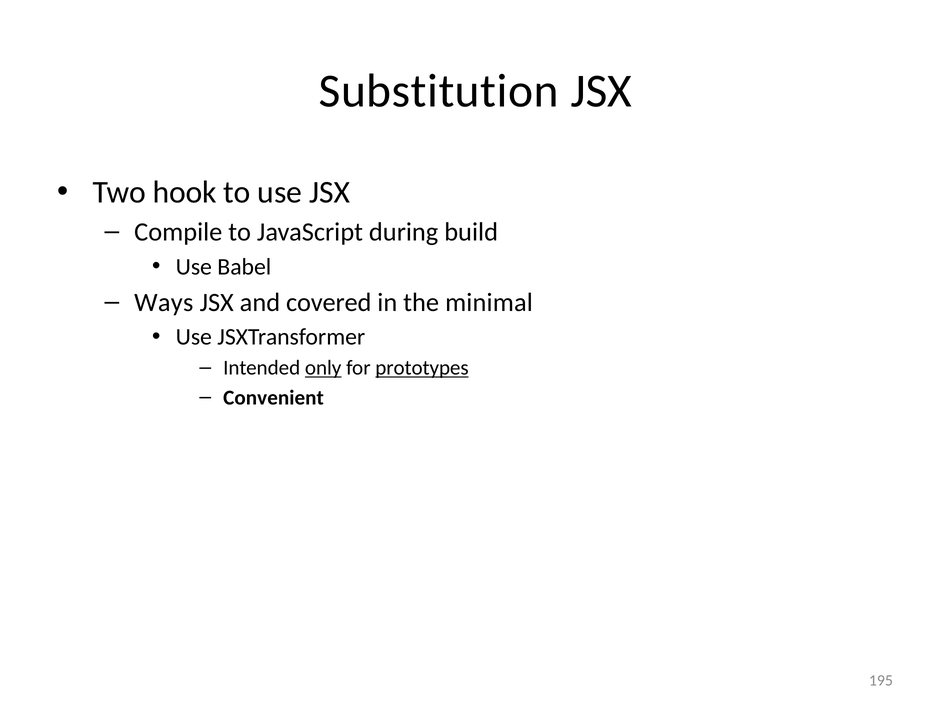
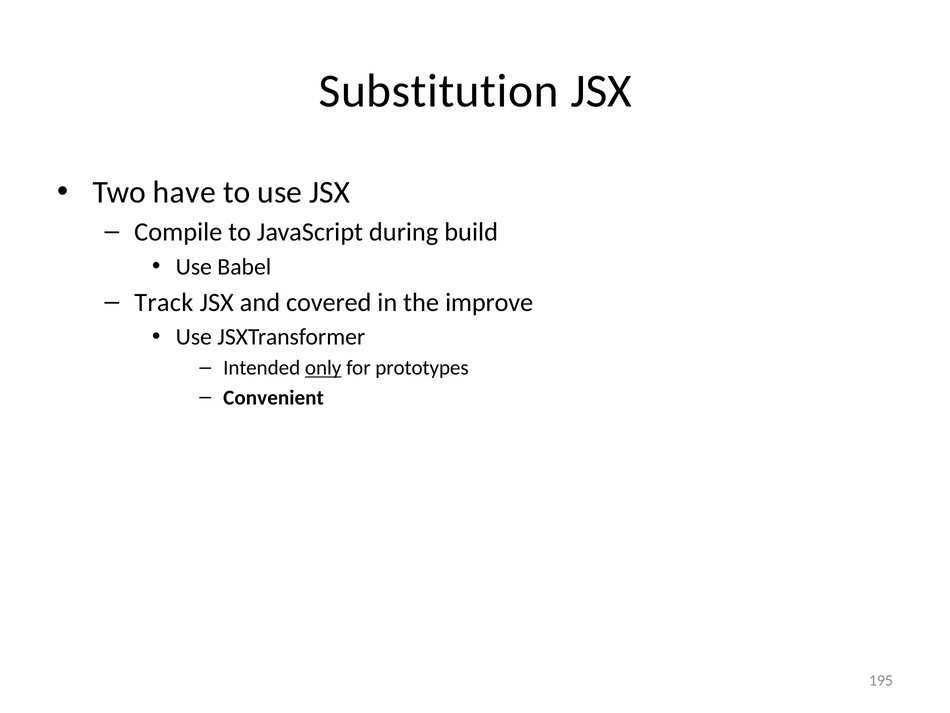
hook: hook -> have (184, 192)
Ways: Ways -> Track (164, 302)
minimal: minimal -> improve (489, 302)
prototypes underline: present -> none (422, 368)
